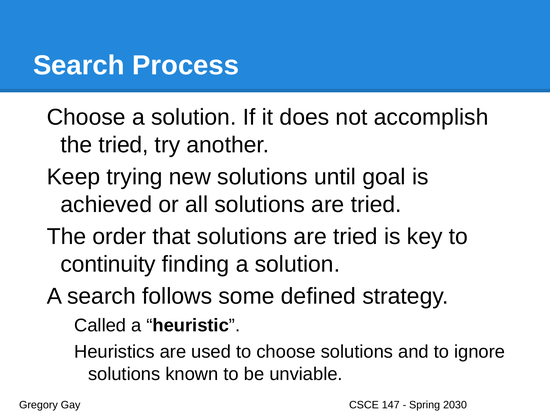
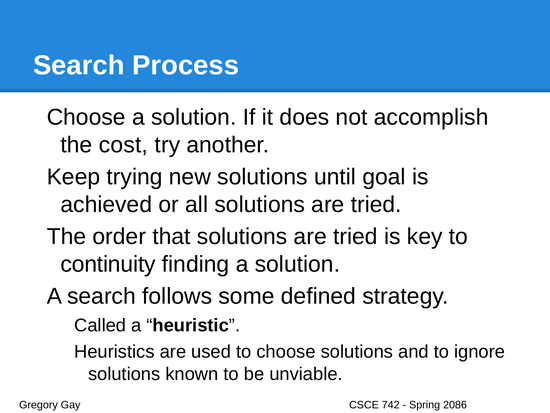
the tried: tried -> cost (123, 145)
147: 147 -> 742 (391, 404)
2030: 2030 -> 2086 (455, 404)
